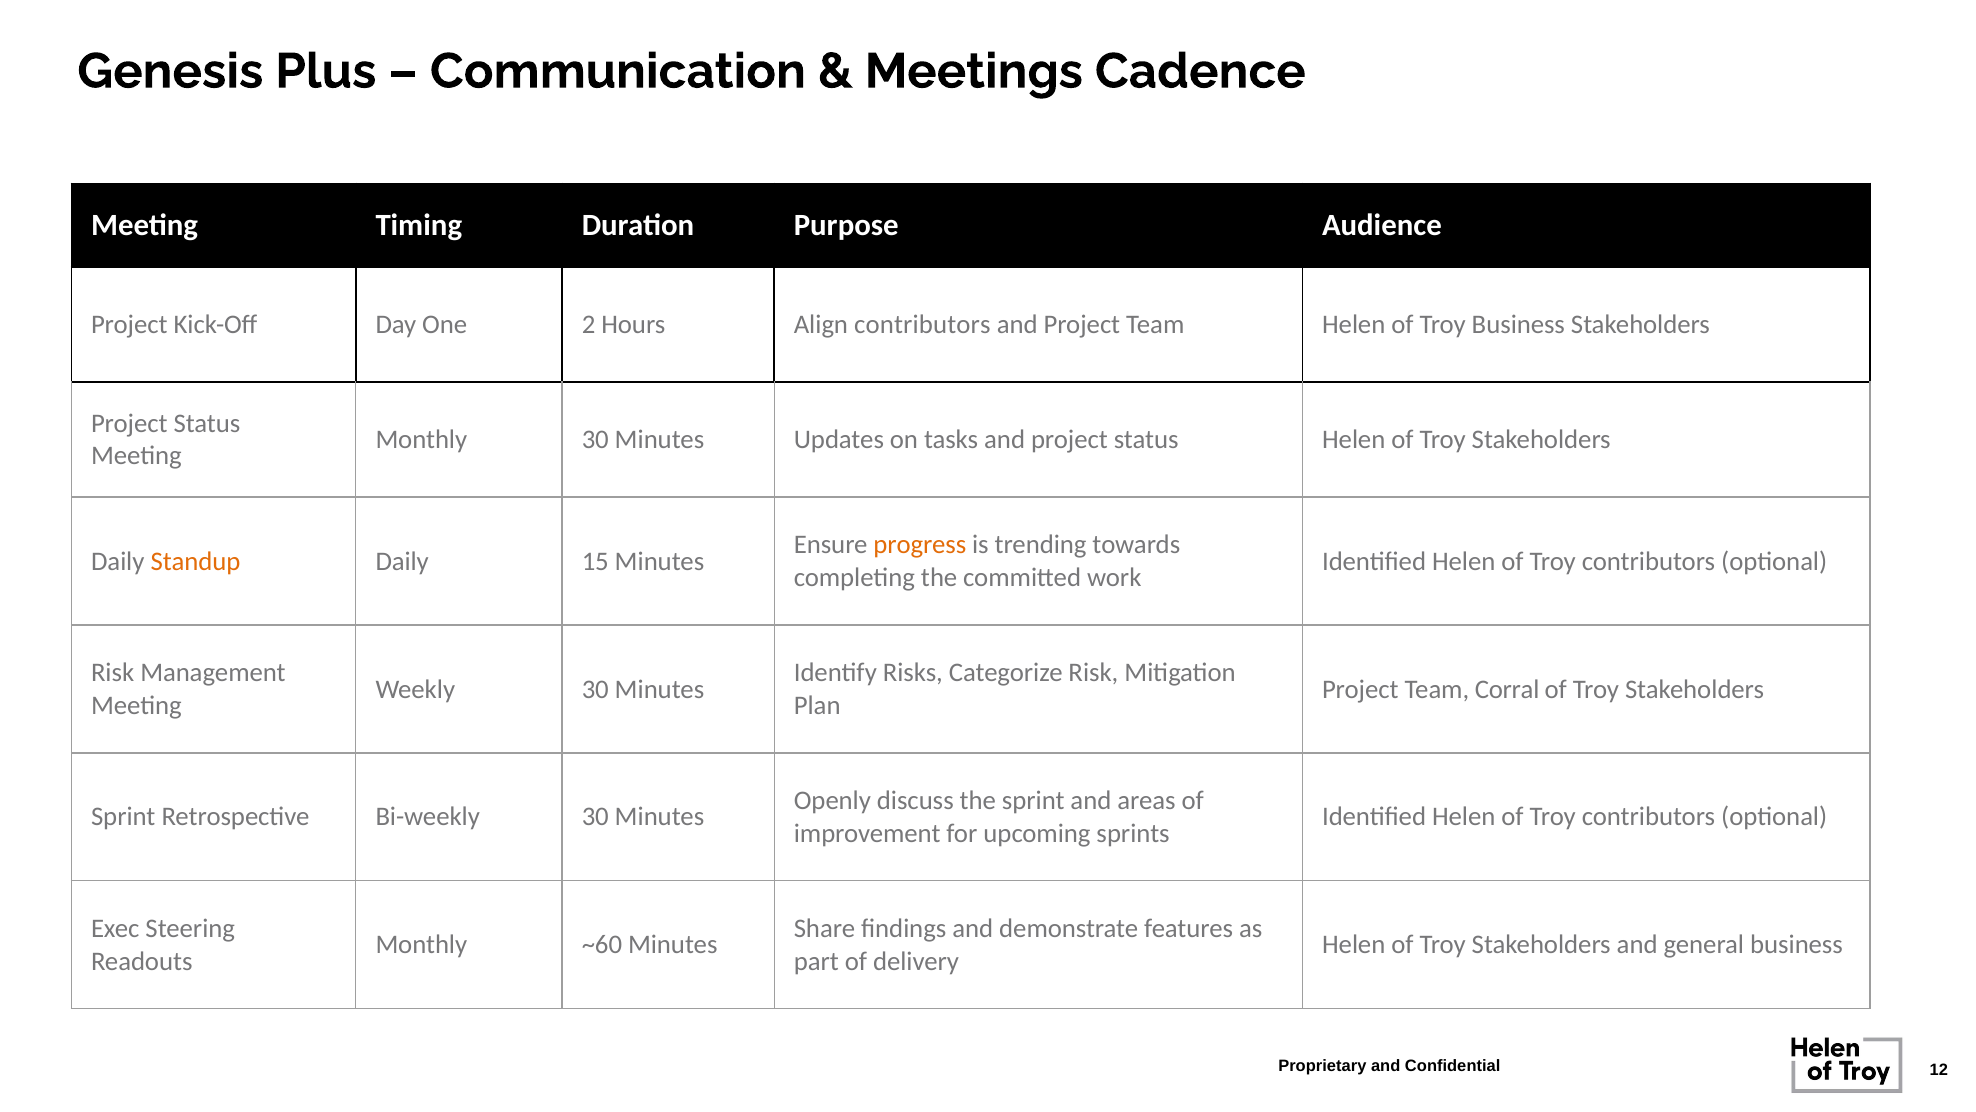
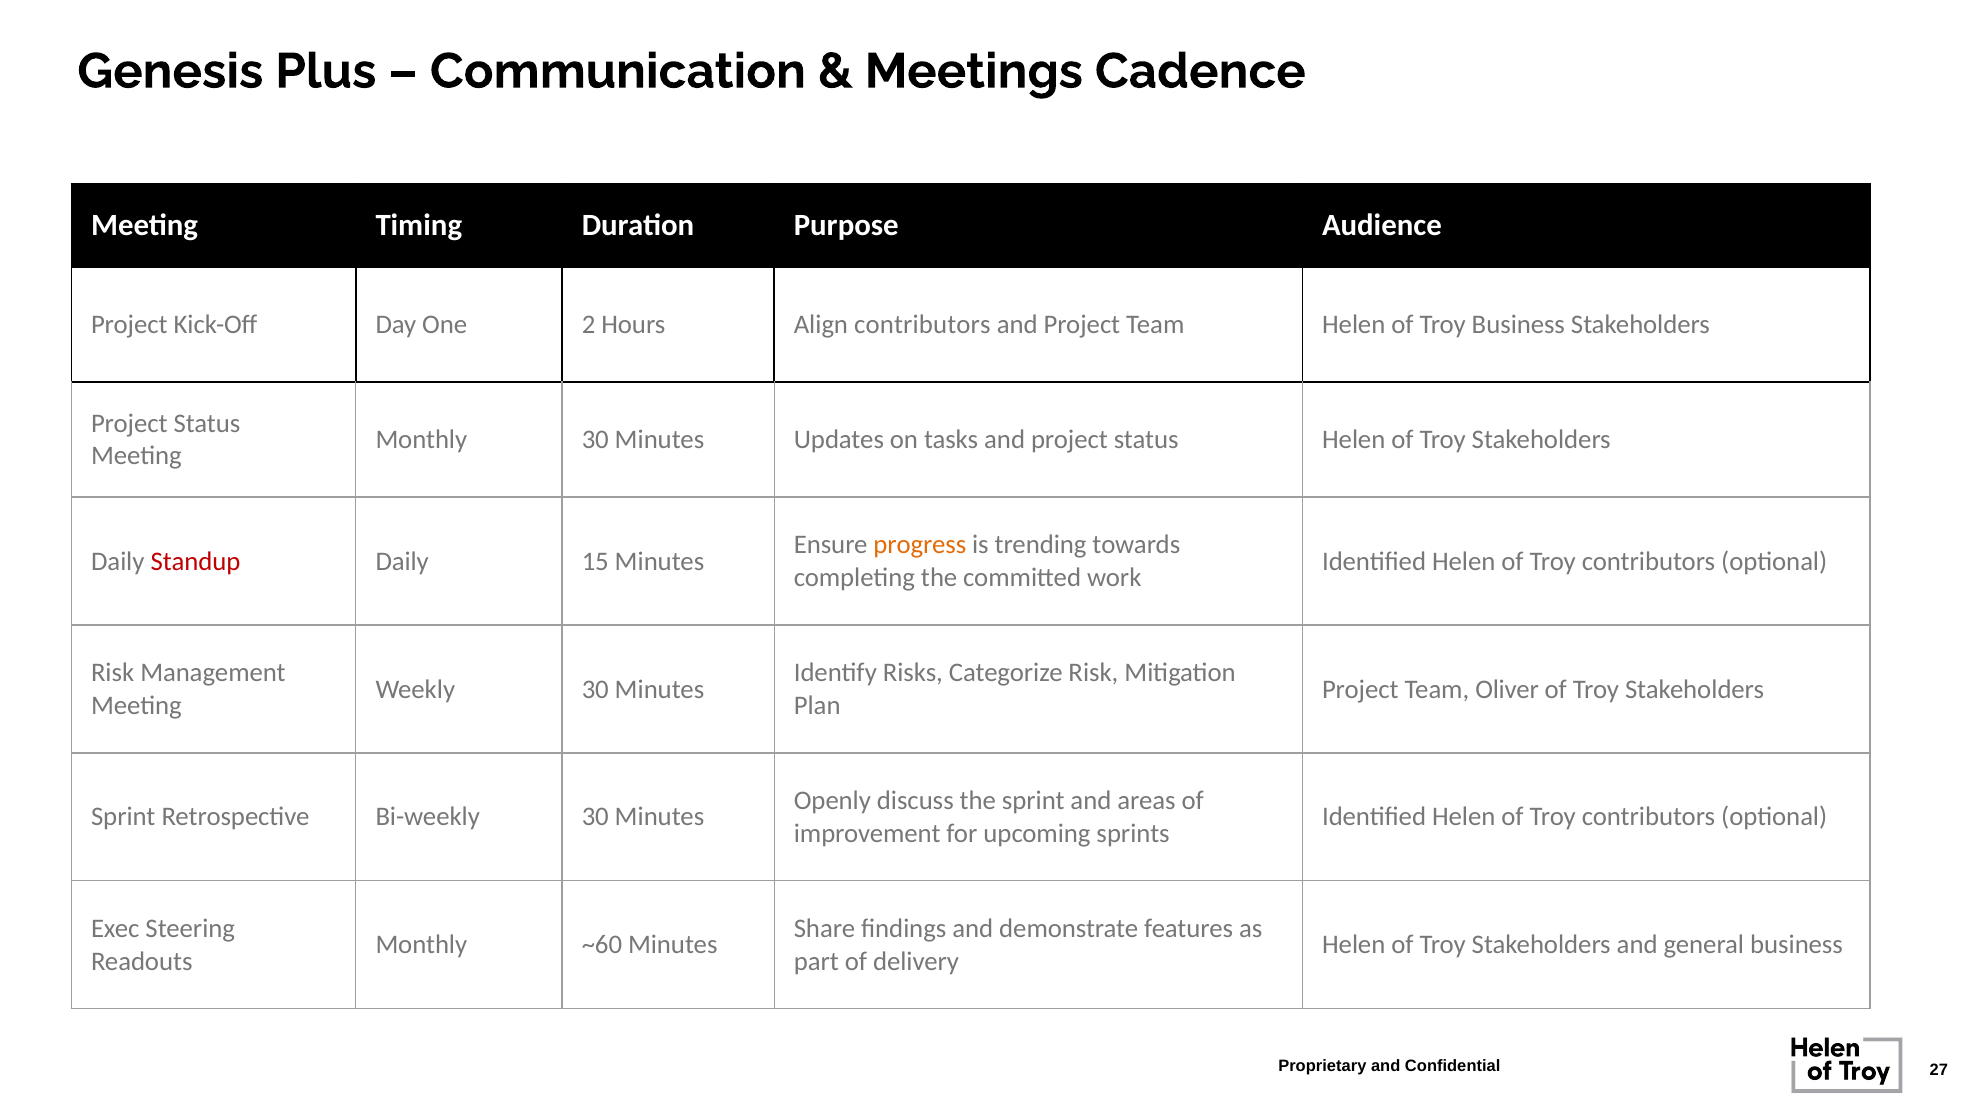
Standup colour: orange -> red (195, 561)
Corral: Corral -> Oliver (1507, 689)
12: 12 -> 27 (1939, 1070)
